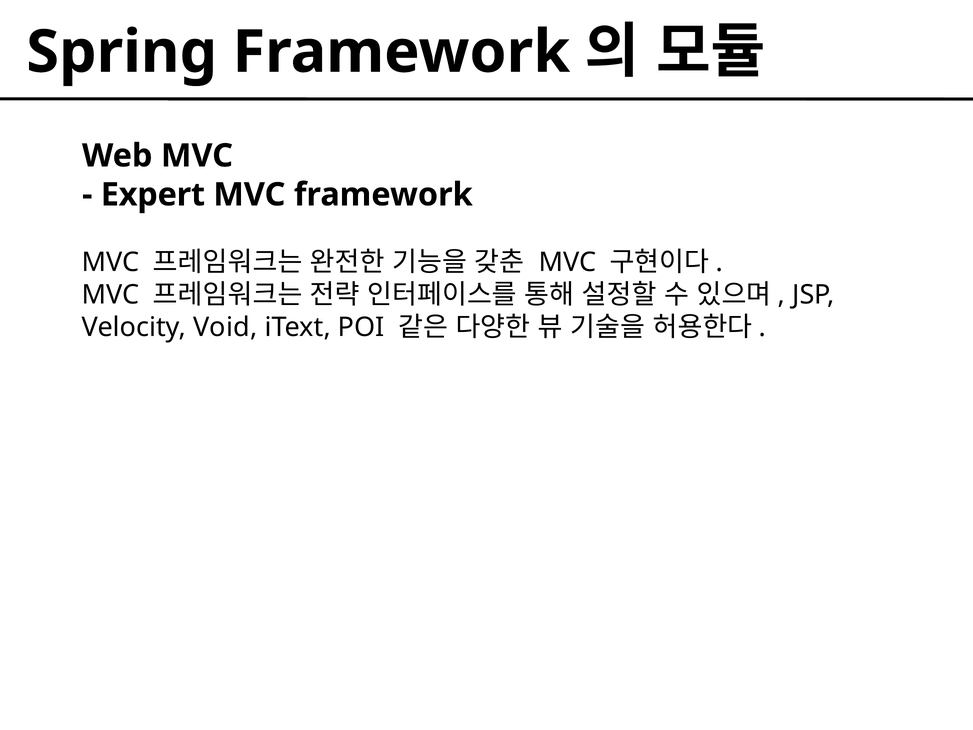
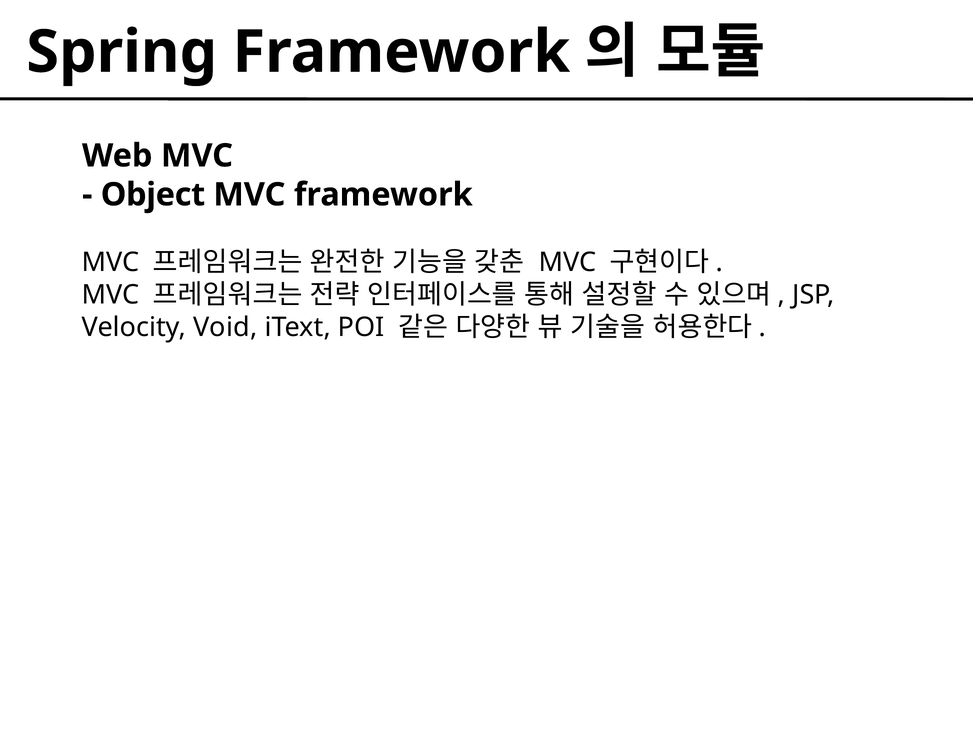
Expert: Expert -> Object (153, 195)
